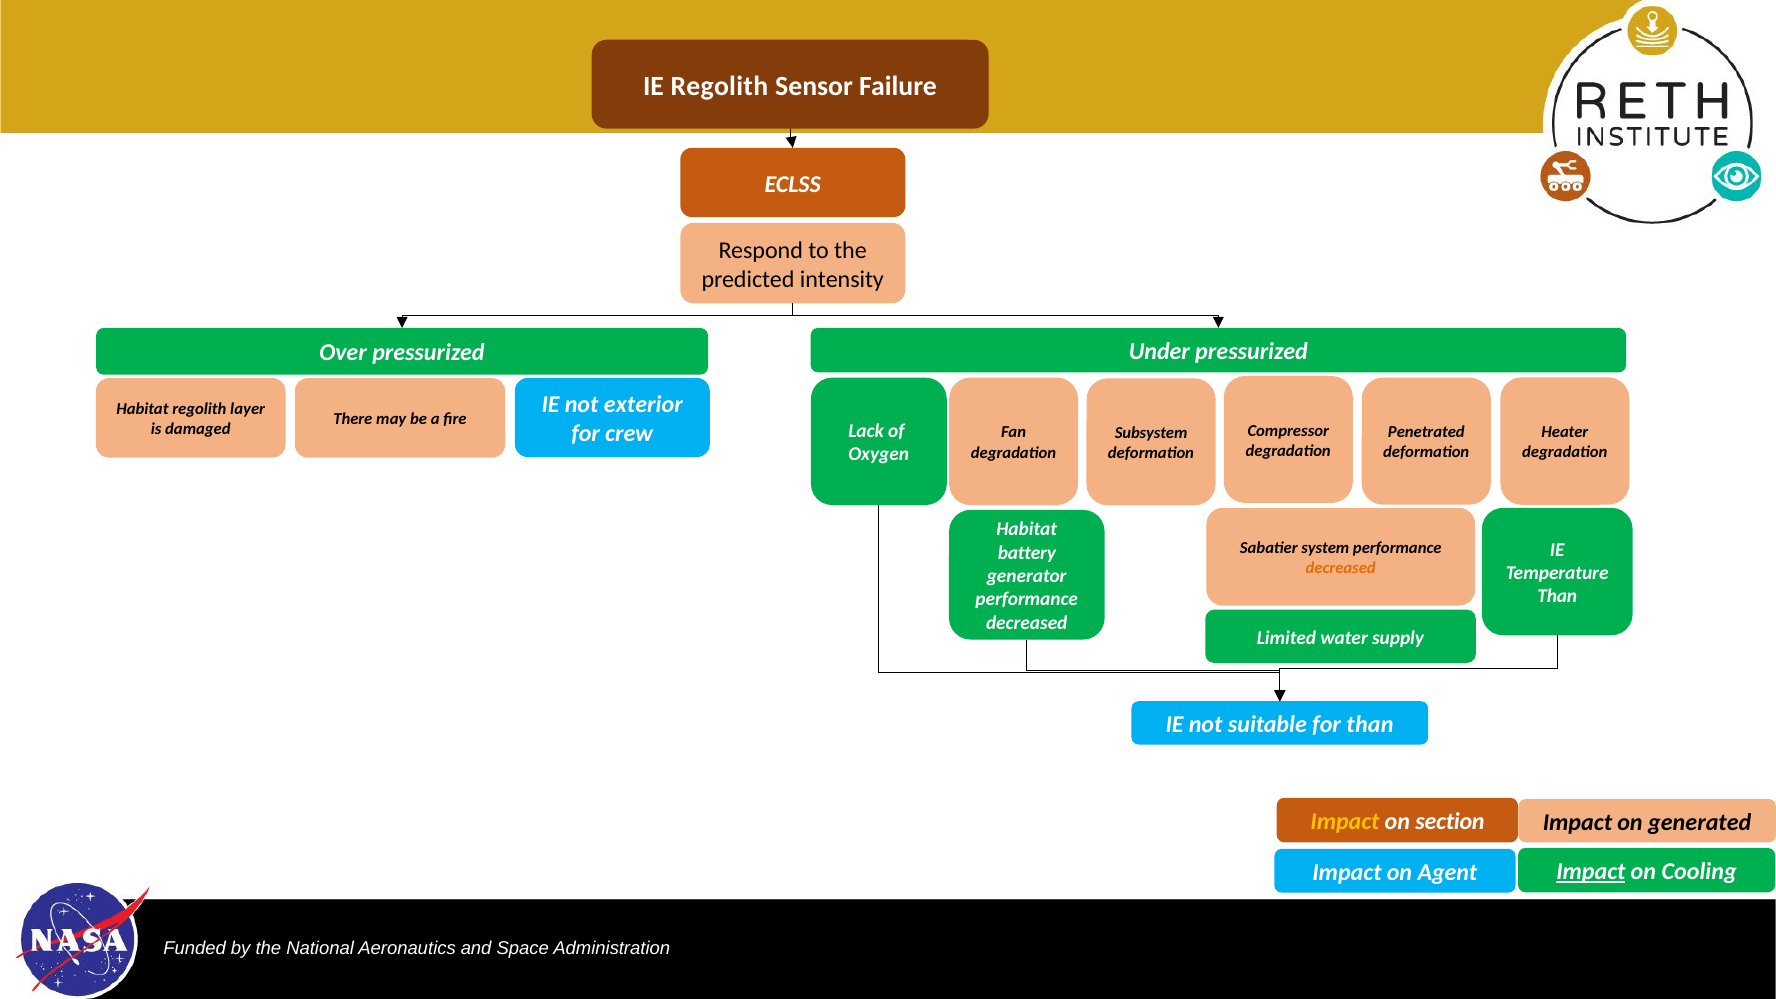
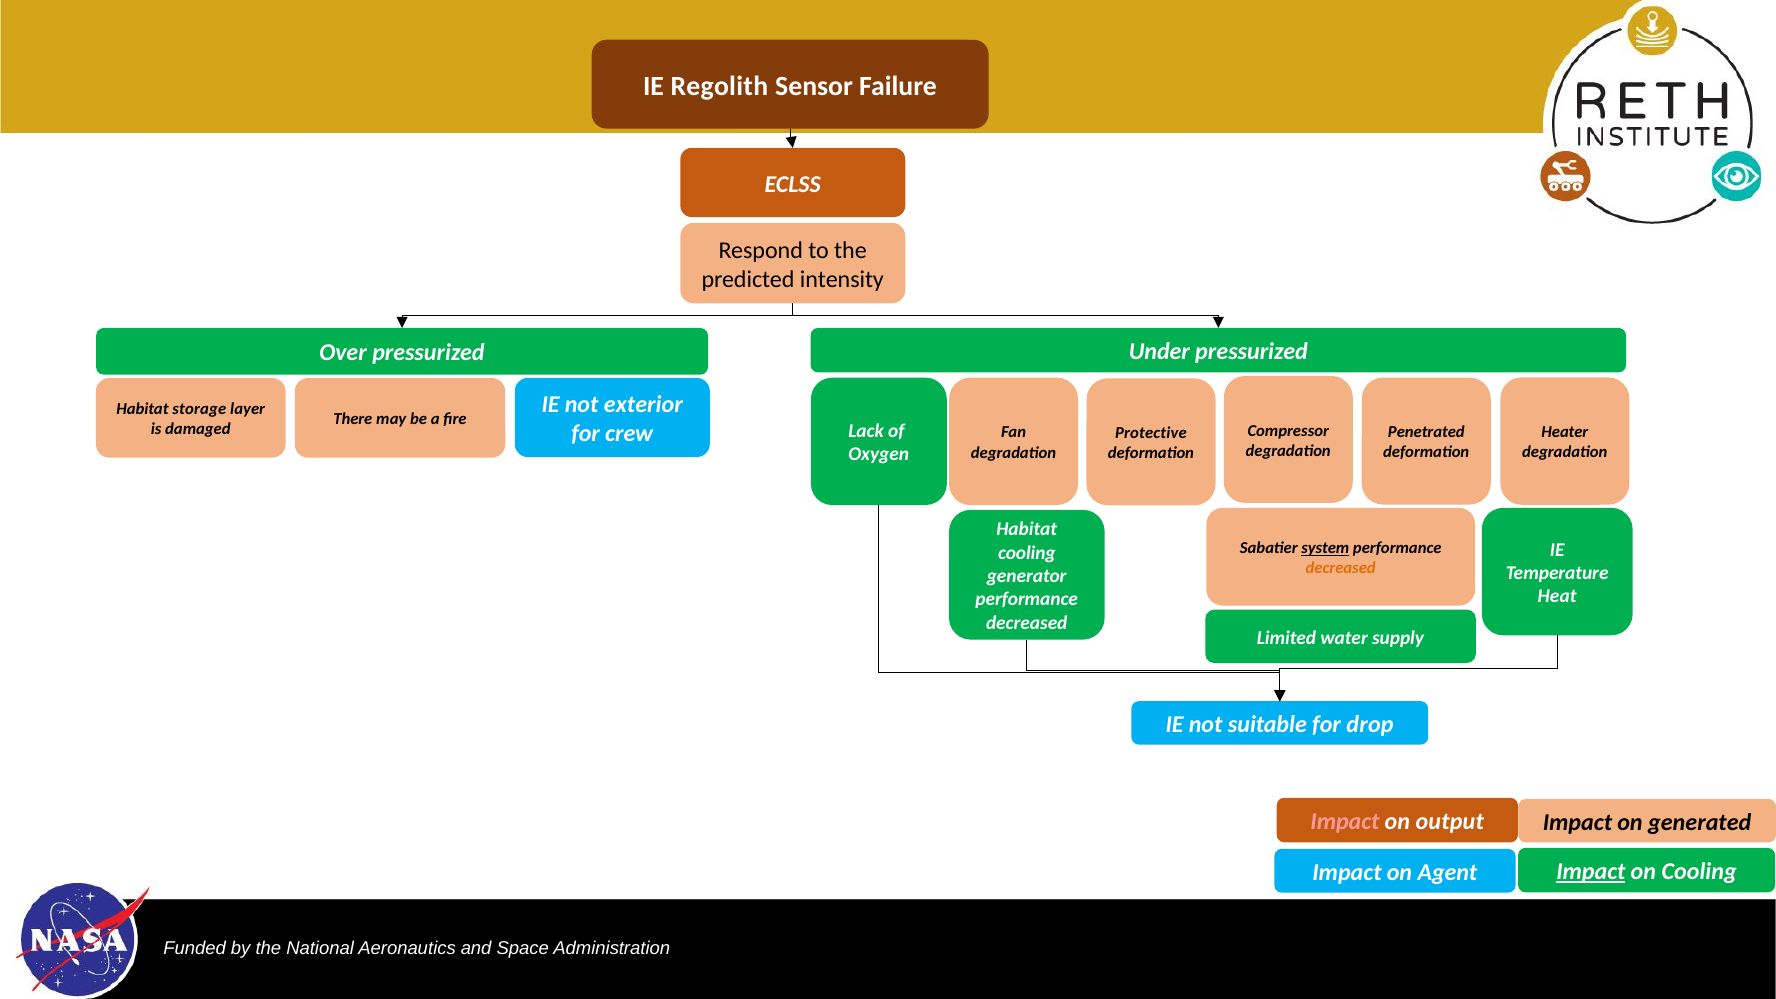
Habitat regolith: regolith -> storage (199, 409)
Subsystem: Subsystem -> Protective (1151, 433)
system underline: none -> present (1325, 548)
battery: battery -> cooling (1027, 553)
Than: Than -> Heat (1557, 596)
for than: than -> drop (1370, 724)
Impact colour: yellow -> pink (1345, 822)
section: section -> output (1450, 822)
